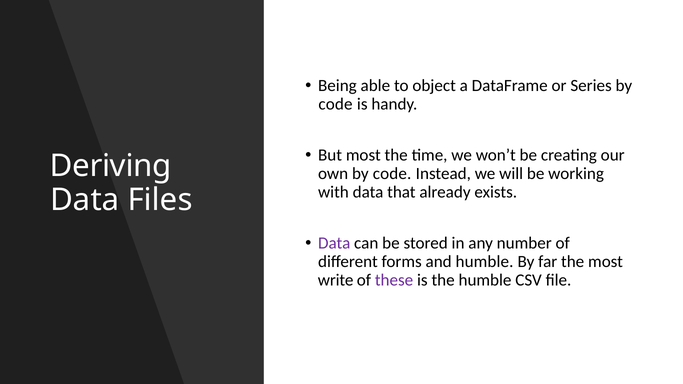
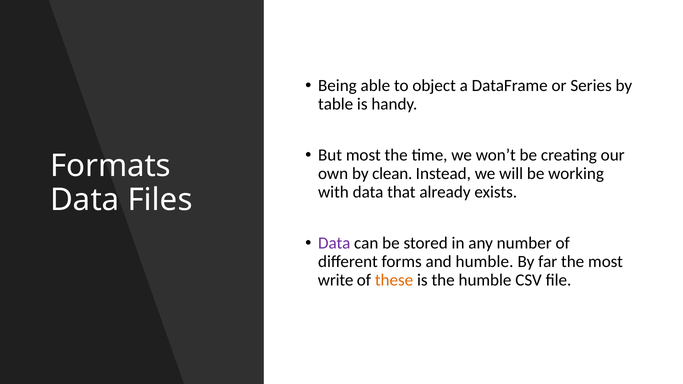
code: code -> table (336, 104)
Deriving: Deriving -> Formats (111, 166)
own by code: code -> clean (392, 174)
these colour: purple -> orange (394, 280)
